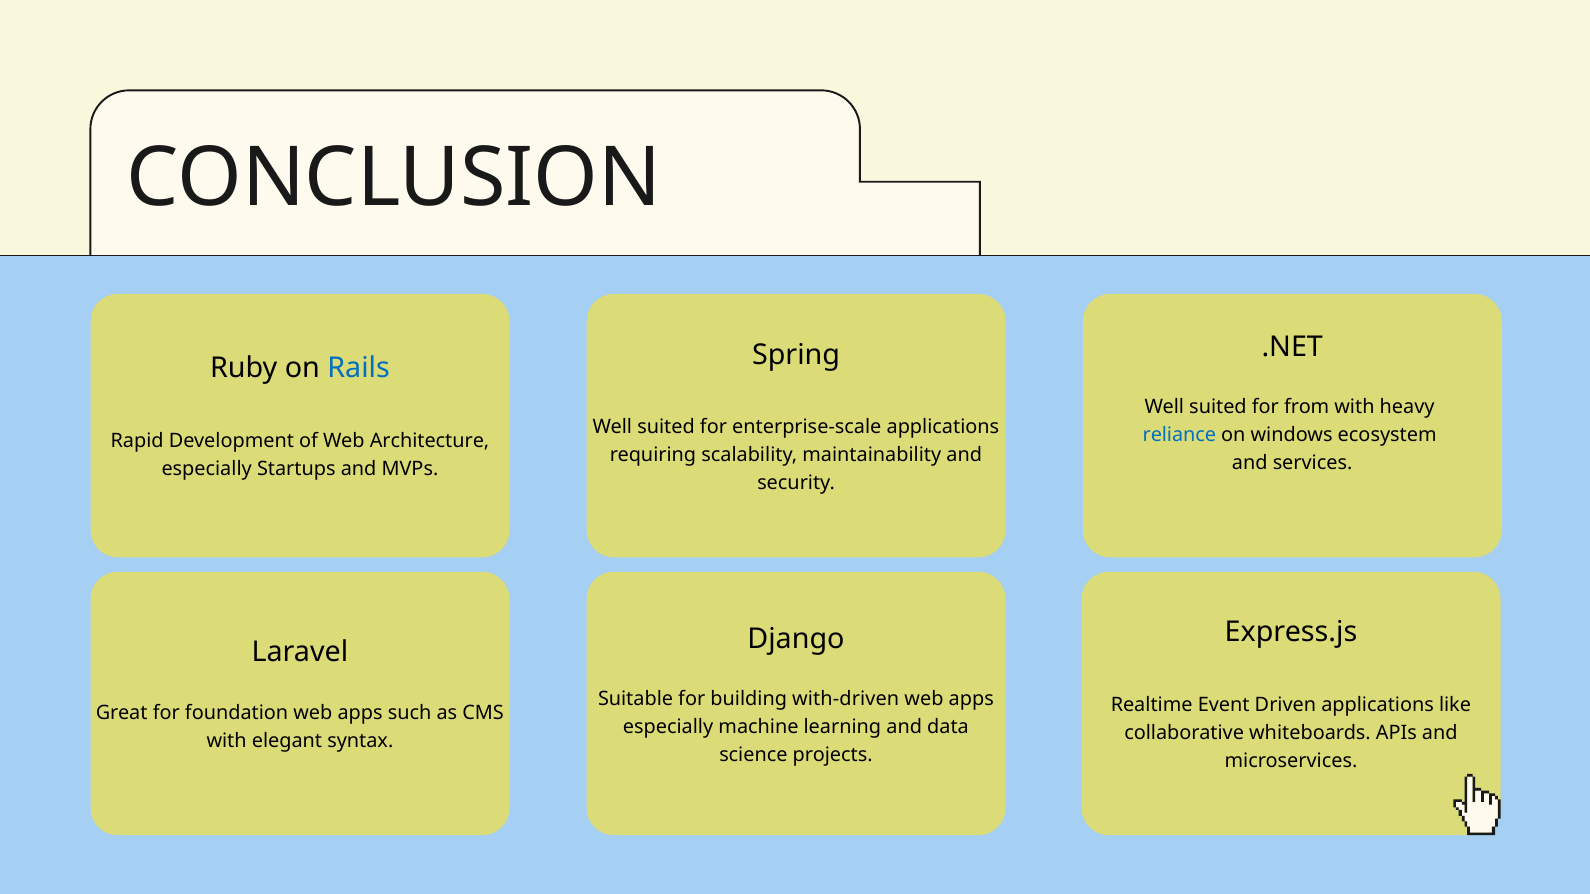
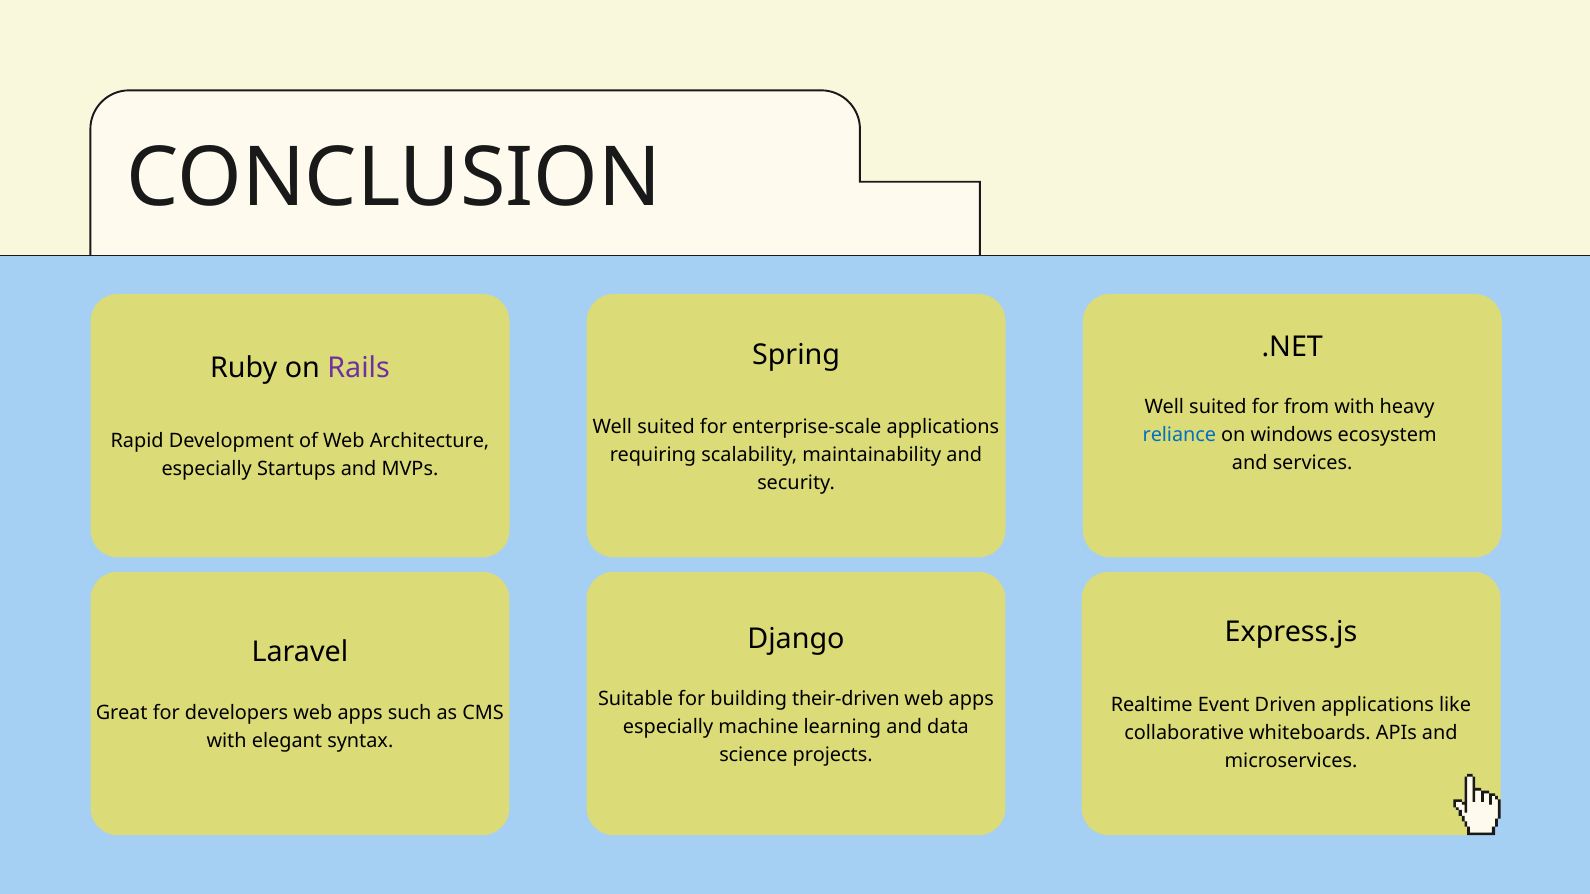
Rails colour: blue -> purple (359, 369)
with-driven: with-driven -> their-driven (846, 699)
foundation: foundation -> developers (237, 713)
